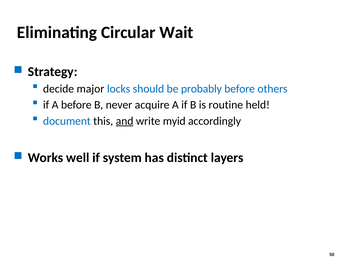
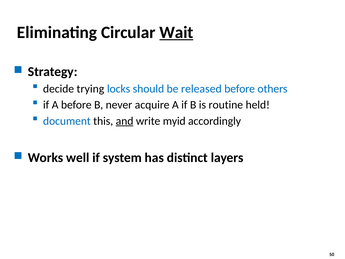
Wait underline: none -> present (176, 32)
major: major -> trying (90, 89)
probably: probably -> released (201, 89)
